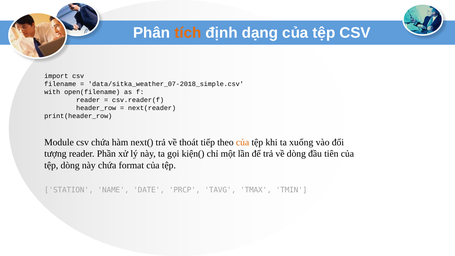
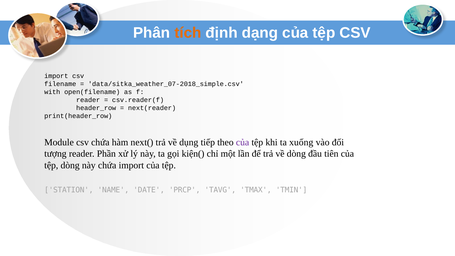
thoát: thoát -> dụng (189, 142)
của colour: orange -> purple (243, 142)
chứa format: format -> import (131, 165)
